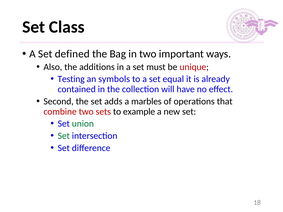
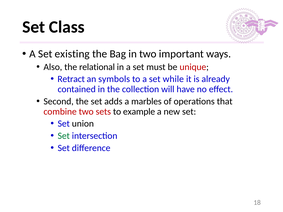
defined: defined -> existing (72, 54)
additions: additions -> relational (97, 67)
Testing: Testing -> Retract (71, 79)
equal: equal -> while (173, 79)
union colour: green -> black (83, 124)
